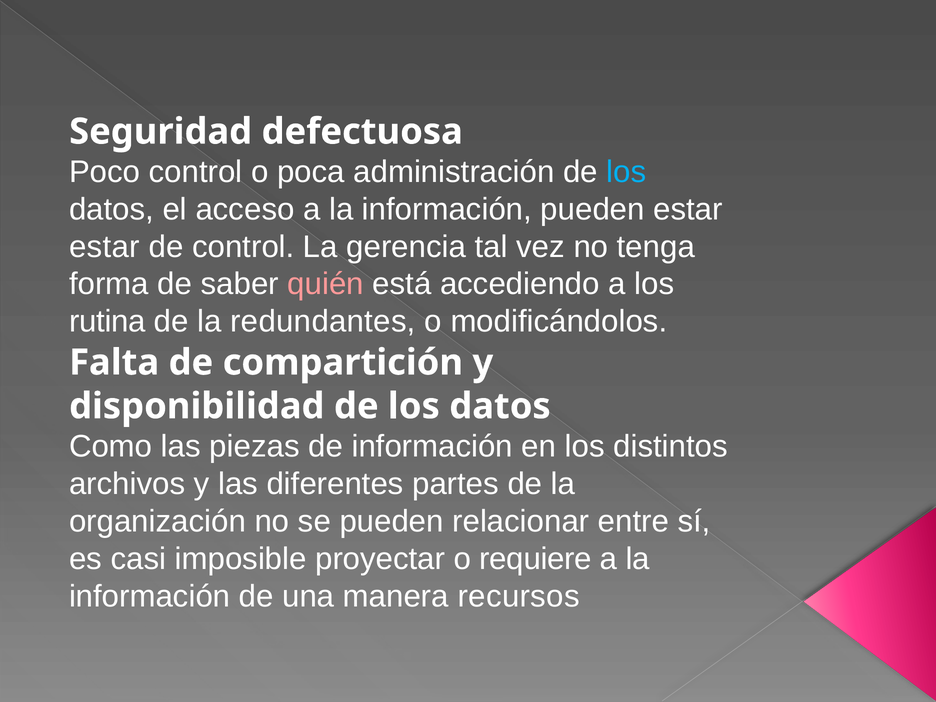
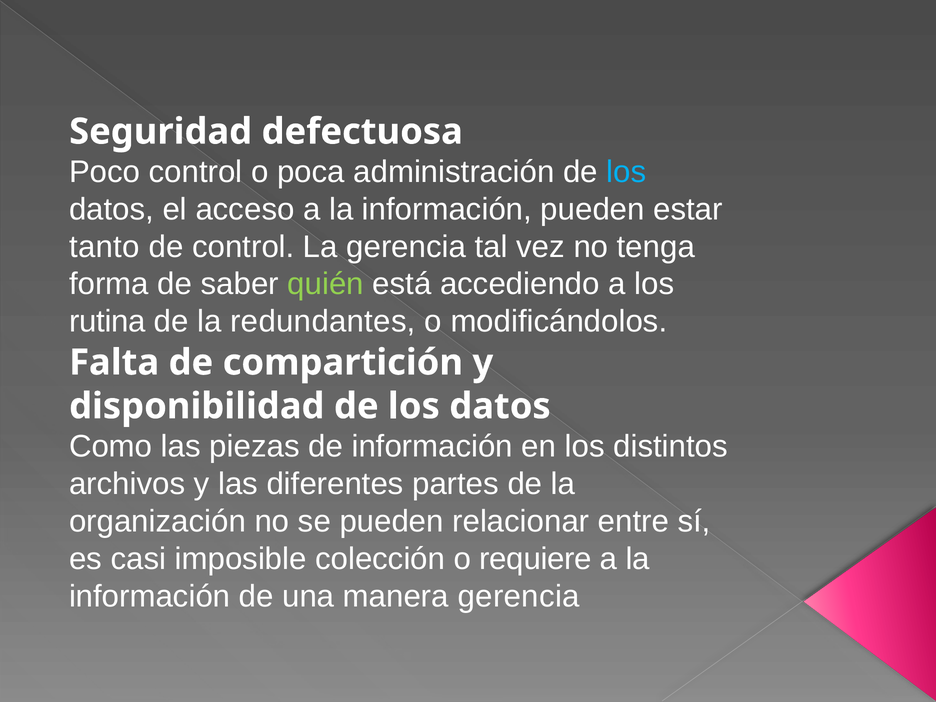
estar: estar -> tanto (104, 247)
quién colour: pink -> light green (326, 284)
proyectar: proyectar -> colección (380, 559)
manera recursos: recursos -> gerencia (519, 596)
